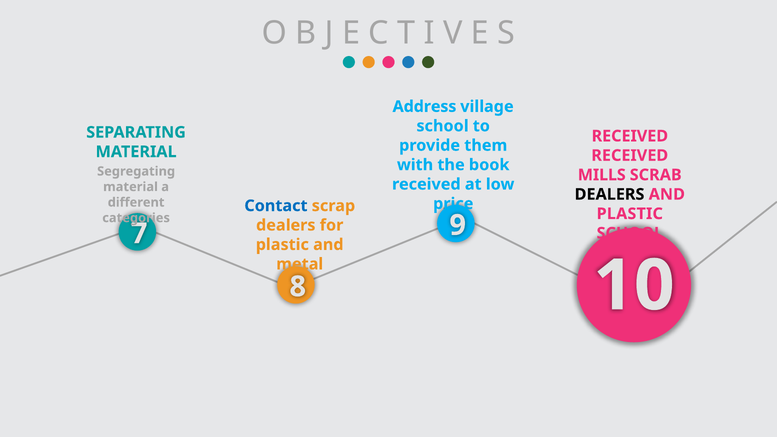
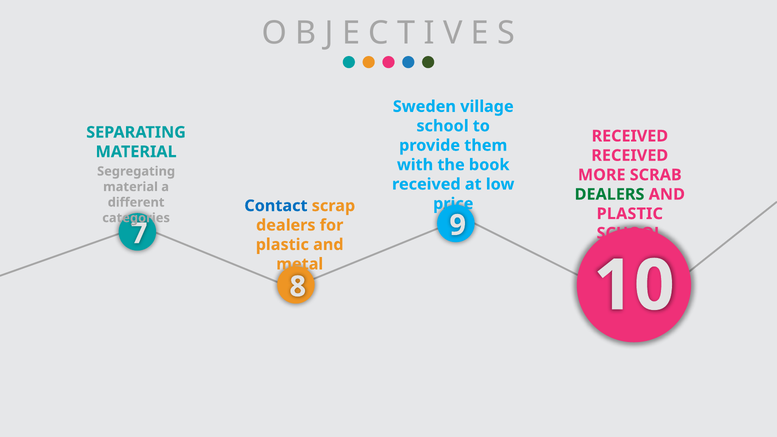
Address: Address -> Sweden (424, 107)
MILLS: MILLS -> MORE (602, 175)
DEALERS colour: black -> green (610, 194)
